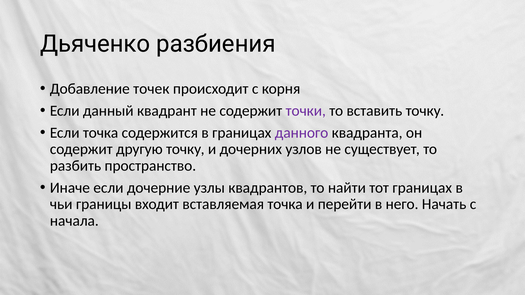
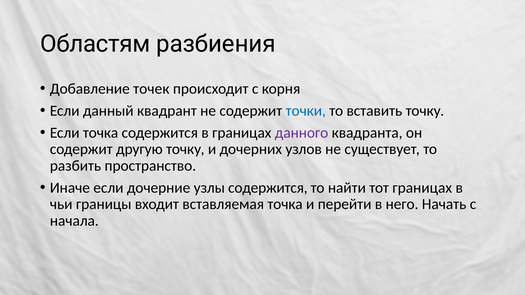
Дьяченко: Дьяченко -> Областям (95, 44)
точки colour: purple -> blue (306, 111)
узлы квадрантов: квадрантов -> содержится (268, 188)
